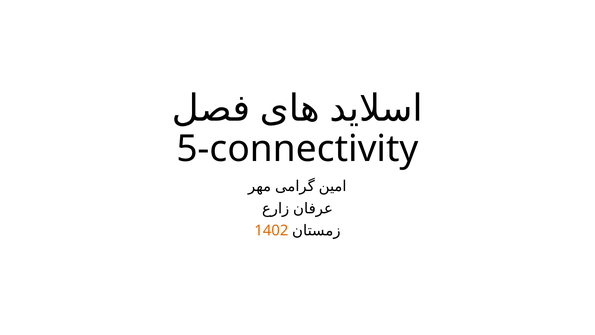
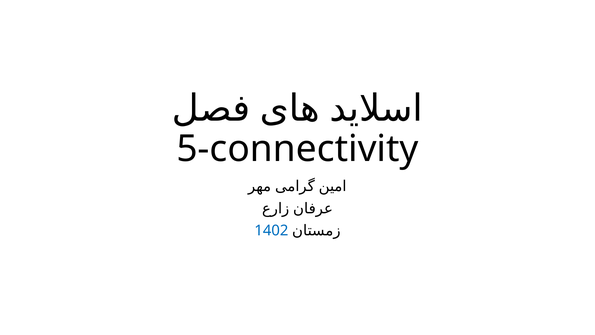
1402 colour: orange -> blue (271, 230)
